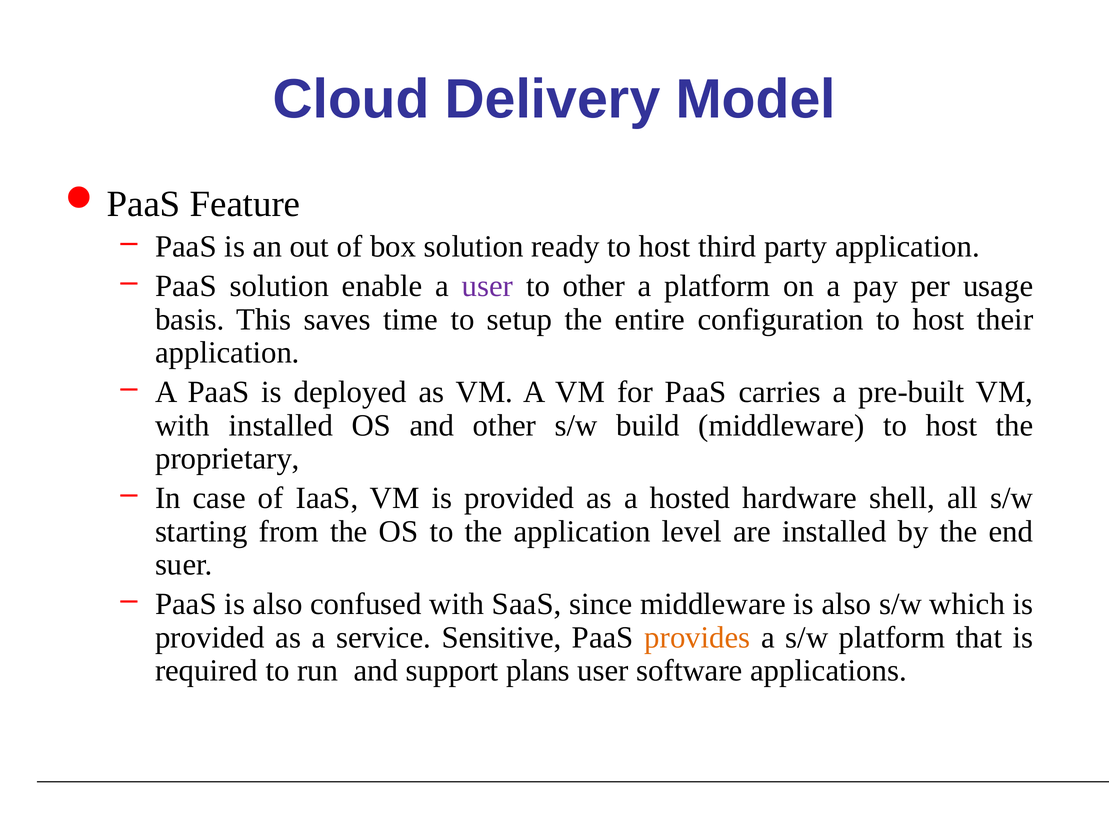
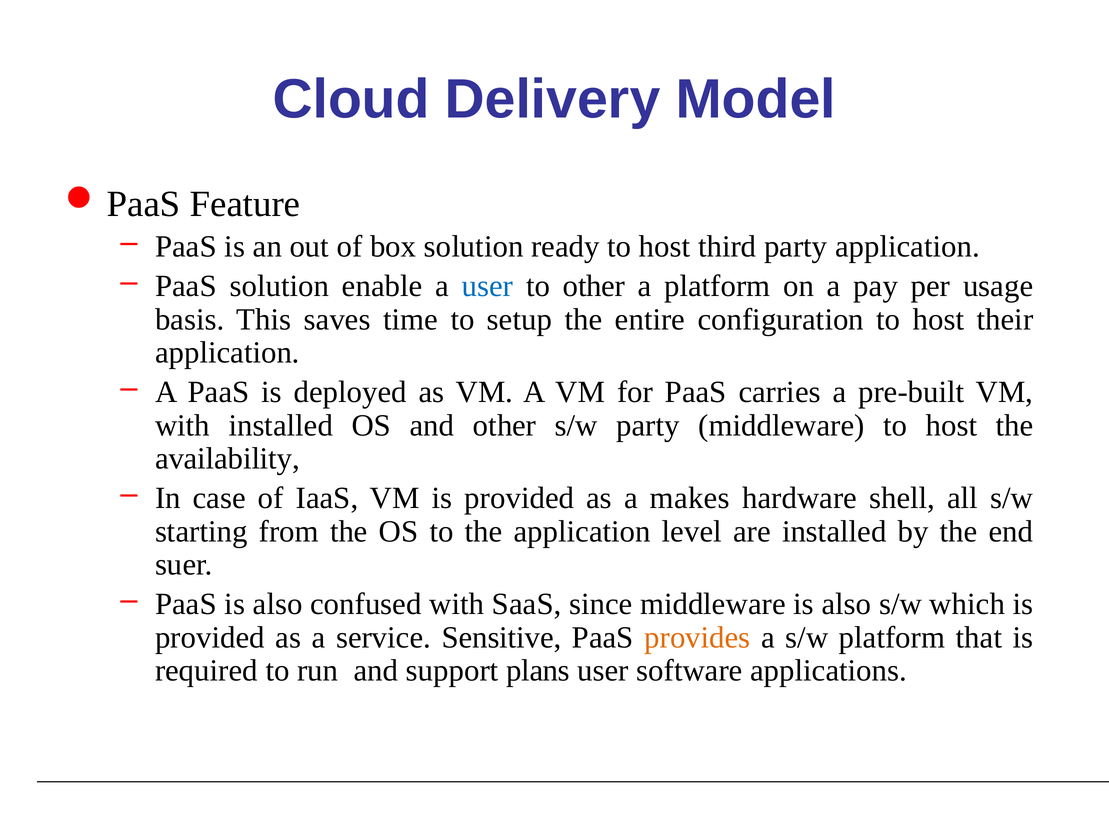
user colour: purple -> blue (488, 286)
s/w build: build -> party (648, 425)
proprietary: proprietary -> availability (227, 459)
hosted: hosted -> makes (690, 498)
